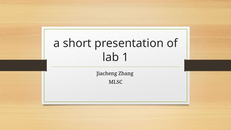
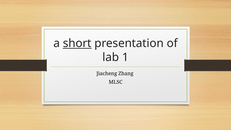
short underline: none -> present (77, 43)
